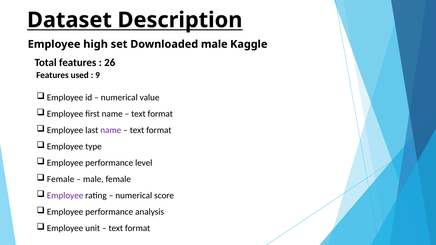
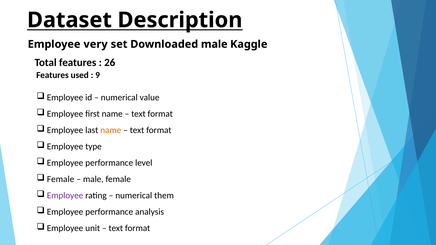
high: high -> very (96, 44)
name colour: purple -> orange (111, 130)
score: score -> them (164, 196)
